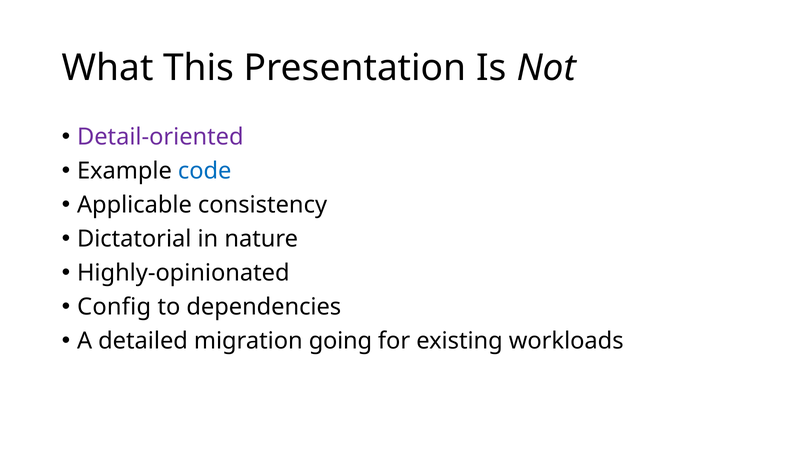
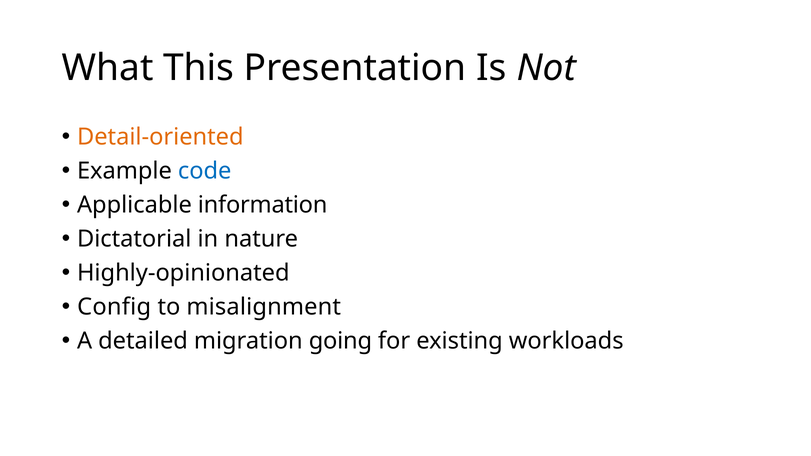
Detail-oriented colour: purple -> orange (160, 137)
consistency: consistency -> information (263, 205)
dependencies: dependencies -> misalignment (264, 307)
